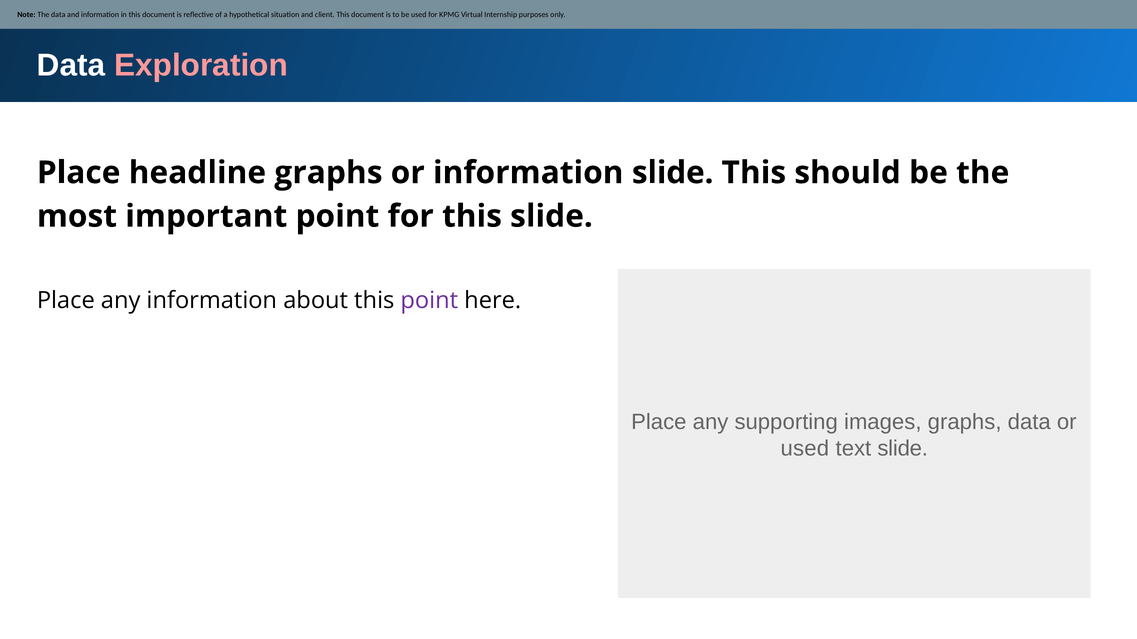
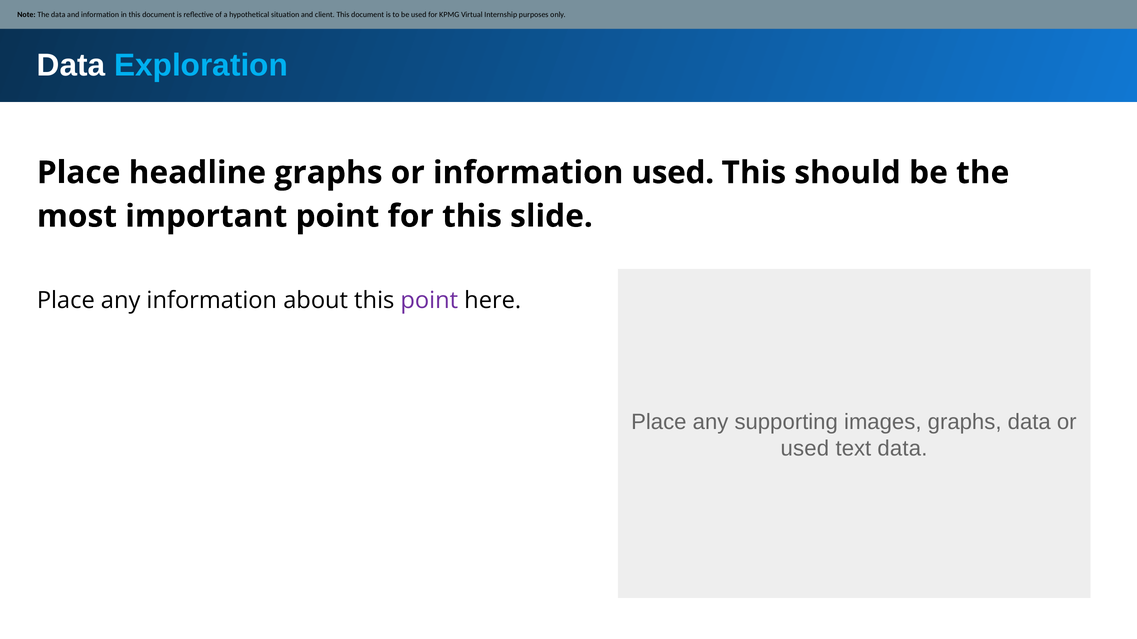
Exploration colour: pink -> light blue (201, 65)
information slide: slide -> used (673, 173)
text slide: slide -> data (902, 449)
